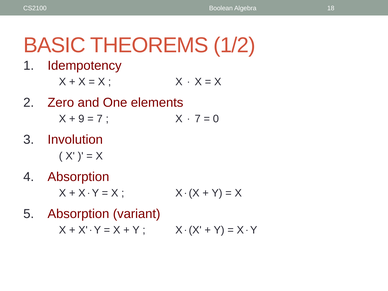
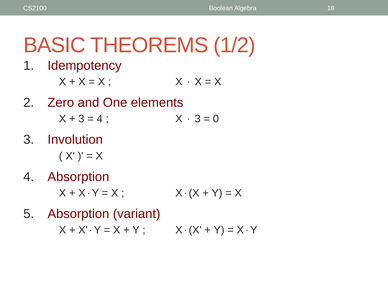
9: 9 -> 3 (81, 119)
7: 7 -> 4 (100, 119)
7: 7 -> 3 (198, 119)
